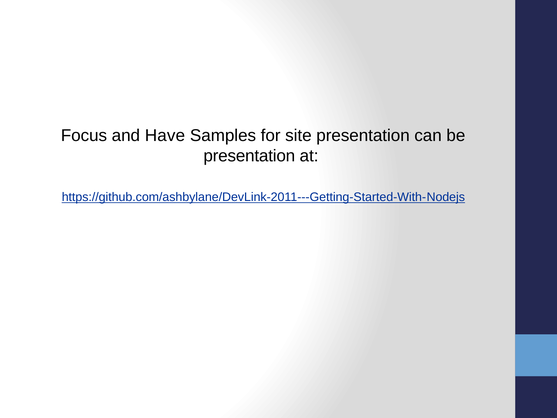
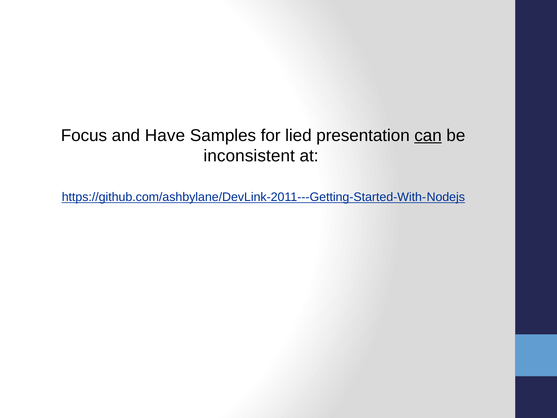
site: site -> lied (298, 135)
can underline: none -> present (428, 135)
presentation: presentation -> inconsistent (249, 156)
